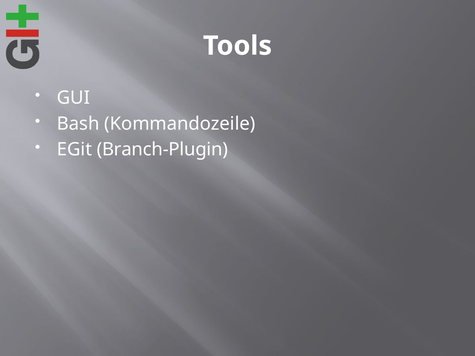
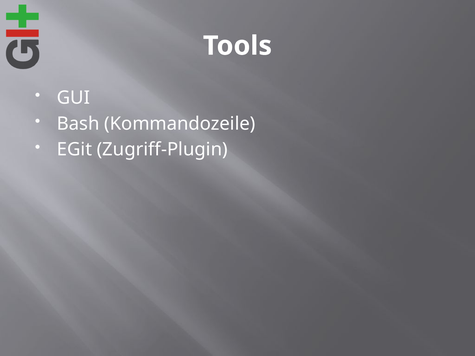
Branch-Plugin: Branch-Plugin -> Zugriff-Plugin (162, 150)
